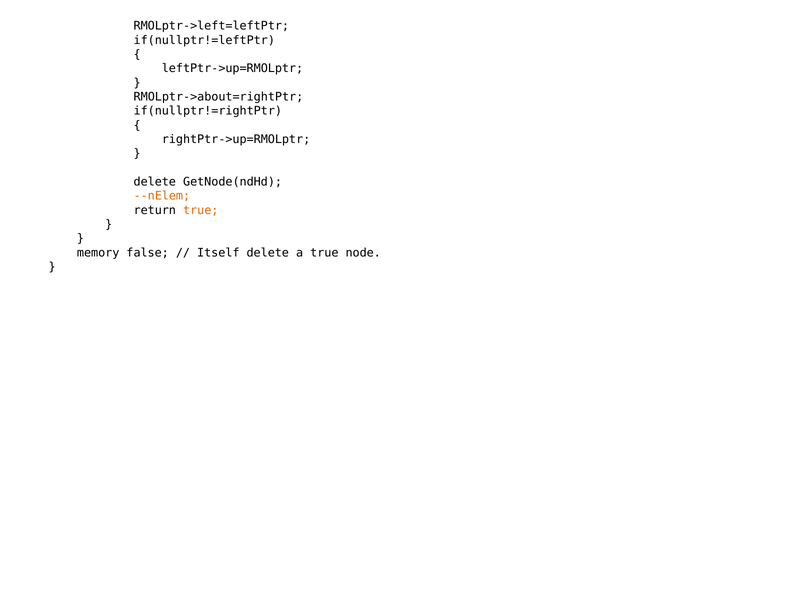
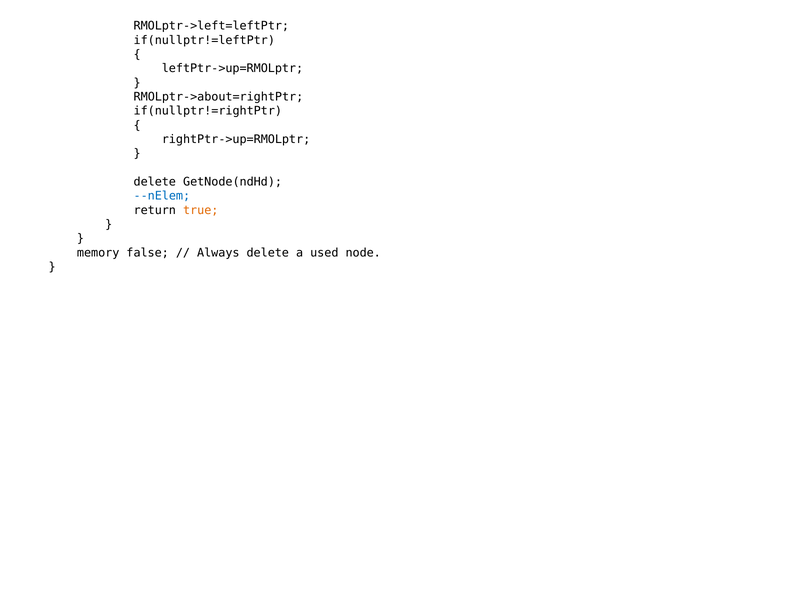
--nElem colour: orange -> blue (162, 196)
Itself: Itself -> Always (218, 253)
a true: true -> used (324, 253)
